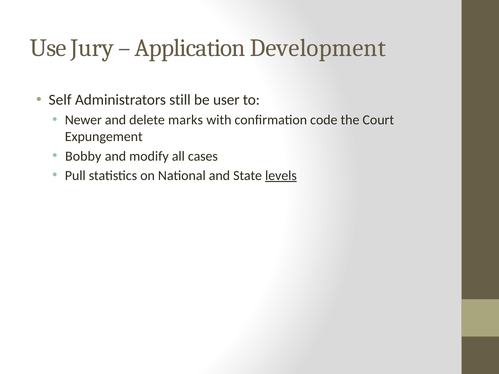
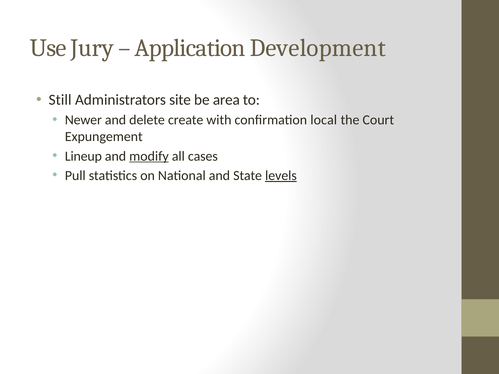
Self: Self -> Still (60, 100)
still: still -> site (180, 100)
user: user -> area (226, 100)
marks: marks -> create (186, 120)
code: code -> local (324, 120)
Bobby: Bobby -> Lineup (83, 156)
modify underline: none -> present (149, 156)
